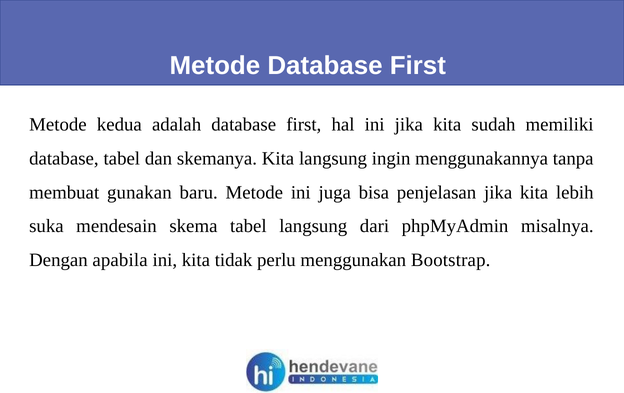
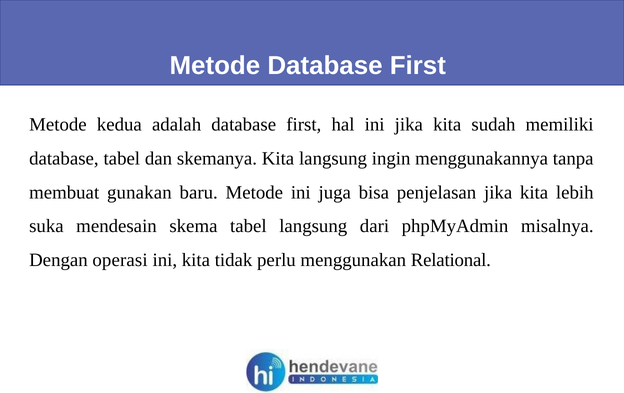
apabila: apabila -> operasi (120, 260)
Bootstrap: Bootstrap -> Relational (451, 260)
